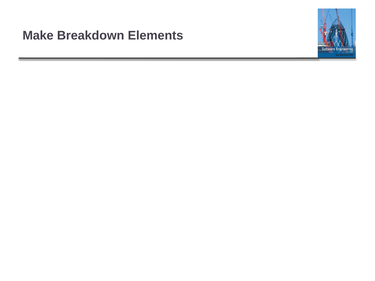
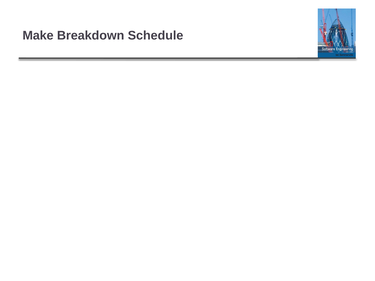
Elements: Elements -> Schedule (156, 36)
